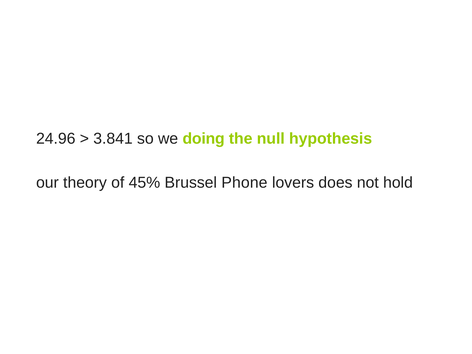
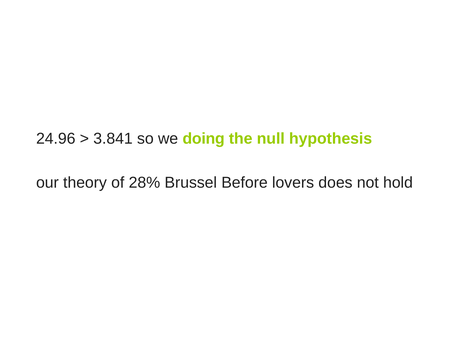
45%: 45% -> 28% (144, 183)
Phone: Phone -> Before (245, 183)
